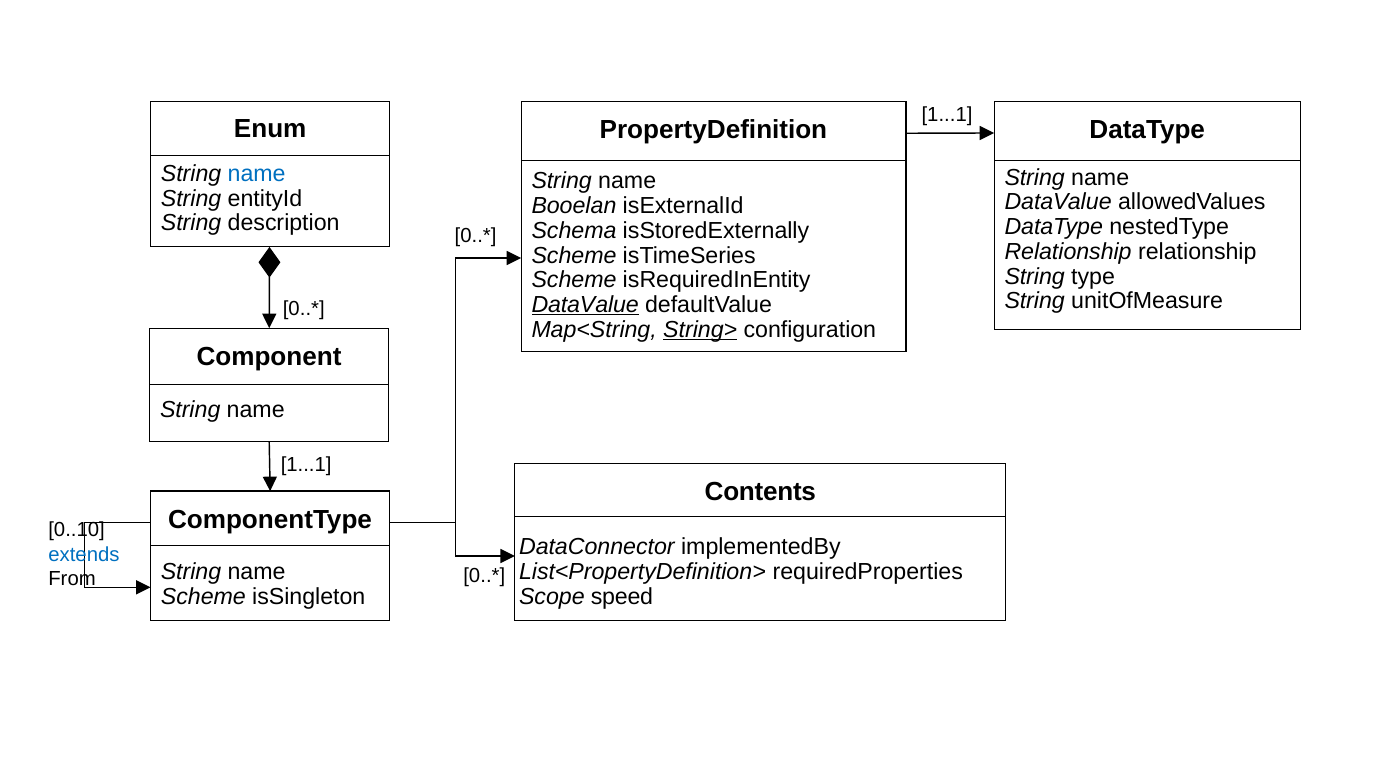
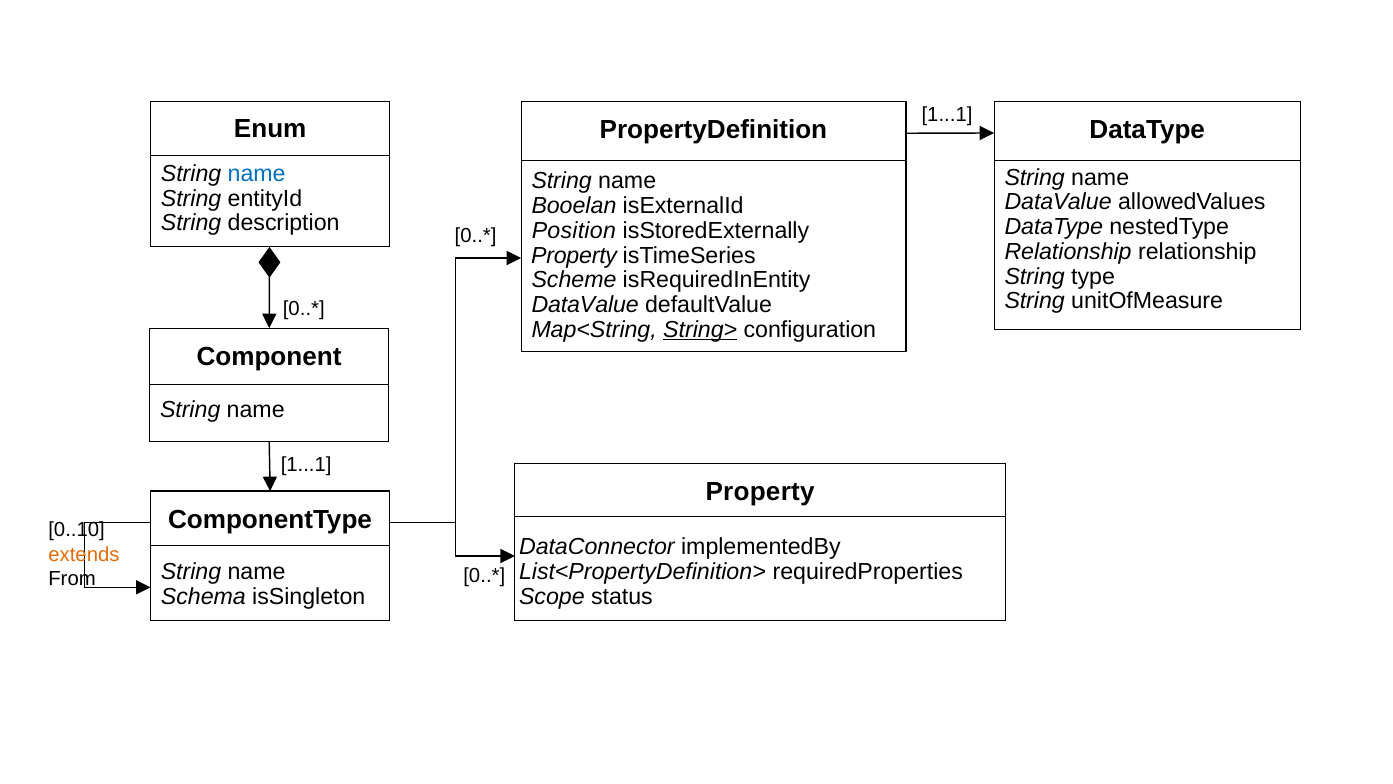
Schema: Schema -> Position (574, 231)
Scheme: Scheme -> Property (574, 255)
DataValue underline: present -> none (585, 305)
Contents: Contents -> Property (760, 491)
extends colour: blue -> orange (84, 554)
speed: speed -> status (622, 596)
Scheme: Scheme -> Schema (203, 597)
